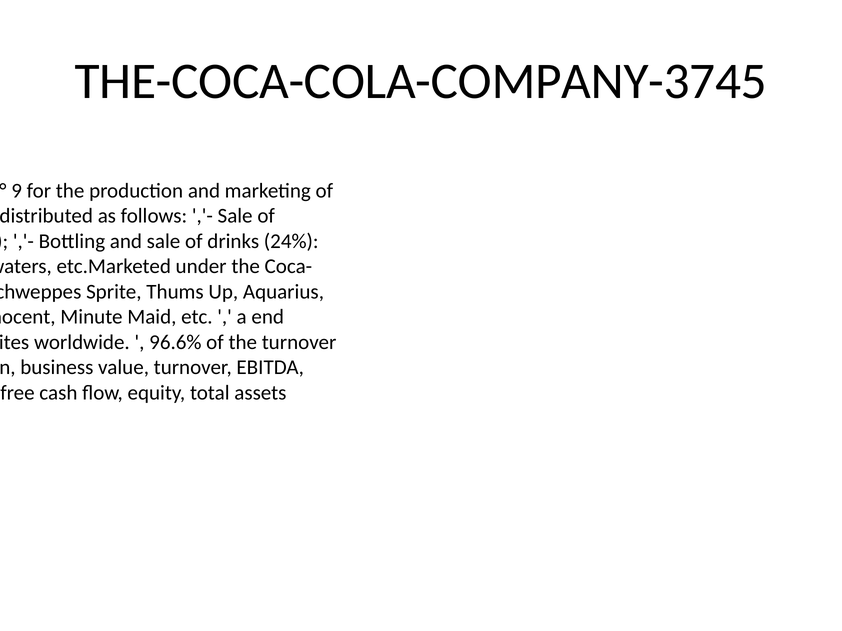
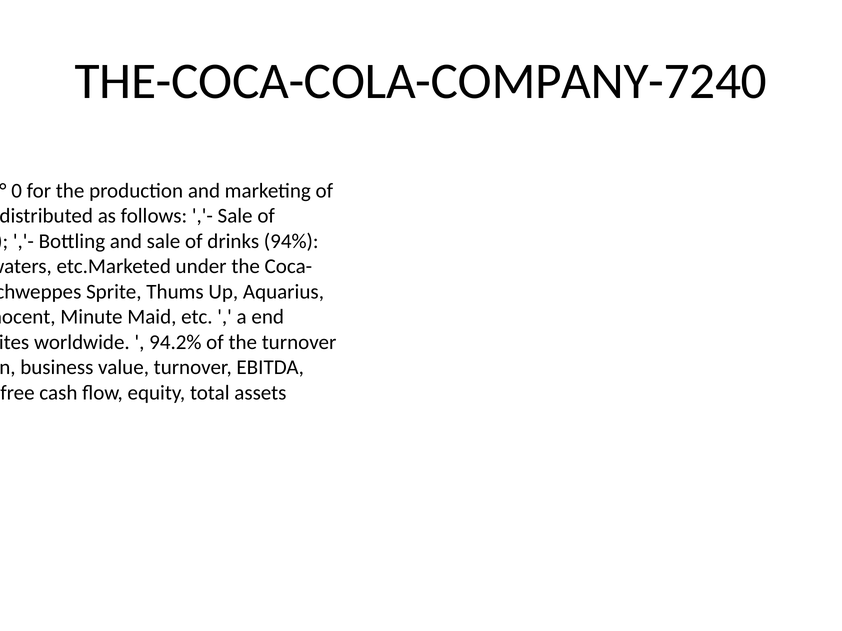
THE-COCA-COLA-COMPANY-3745: THE-COCA-COLA-COMPANY-3745 -> THE-COCA-COLA-COMPANY-7240 (421, 82)
9: 9 -> 0 (17, 191)
24%: 24% -> 94% (291, 241)
96.6%: 96.6% -> 94.2% (175, 342)
